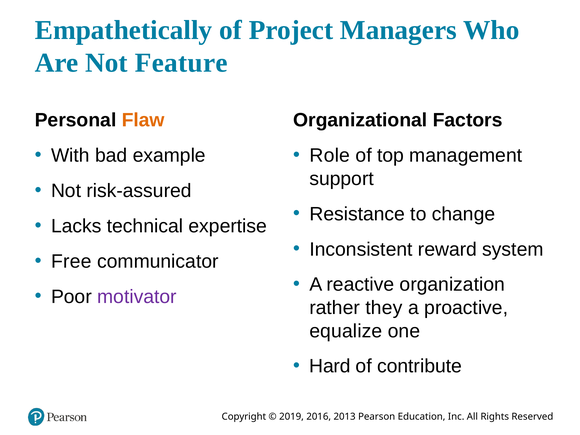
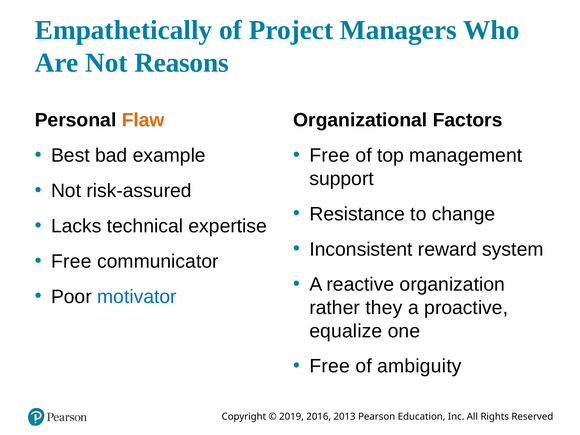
Feature: Feature -> Reasons (182, 63)
With: With -> Best (70, 156)
Role: Role -> Free (330, 156)
motivator colour: purple -> blue (137, 297)
Hard: Hard -> Free (330, 366)
contribute: contribute -> ambiguity (419, 366)
